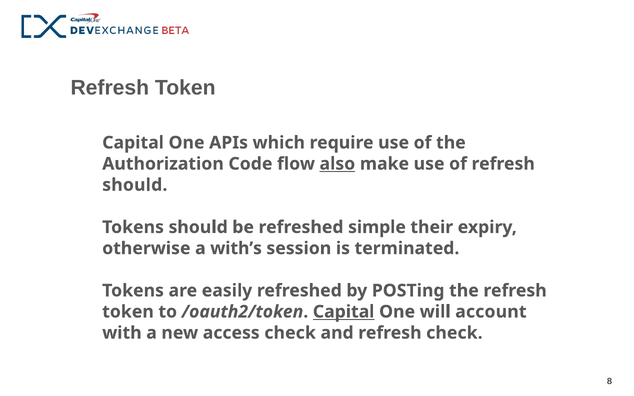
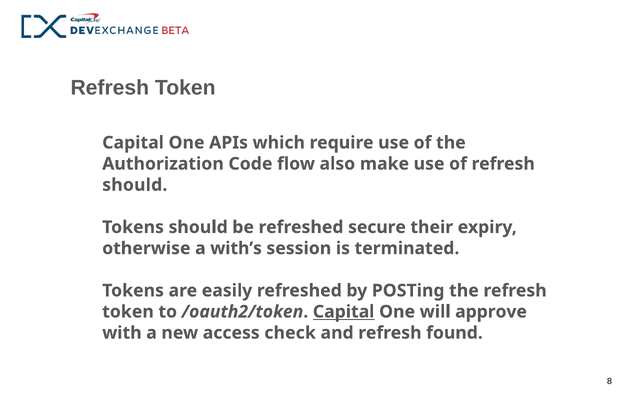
also underline: present -> none (337, 164)
simple: simple -> secure (377, 227)
account: account -> approve (491, 312)
refresh check: check -> found (454, 333)
